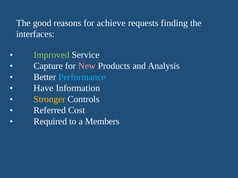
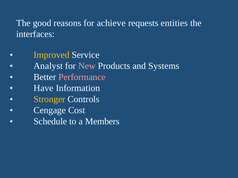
finding: finding -> entities (174, 23)
Improved colour: light green -> yellow (52, 55)
Capture: Capture -> Analyst (48, 66)
Analysis: Analysis -> Systems (164, 66)
Performance colour: light blue -> pink (82, 77)
Referred: Referred -> Cengage (50, 111)
Required: Required -> Schedule (50, 122)
